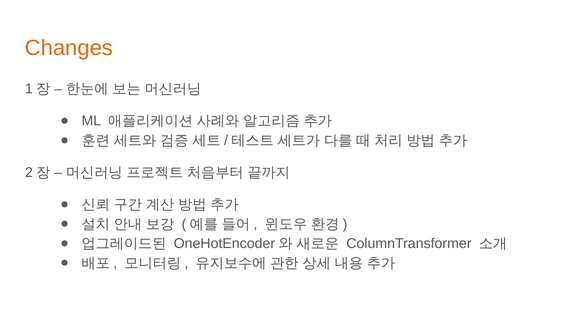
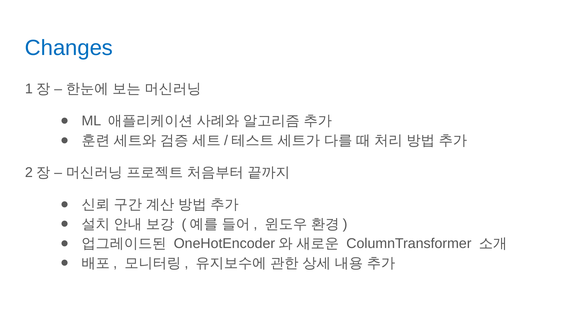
Changes colour: orange -> blue (69, 48)
